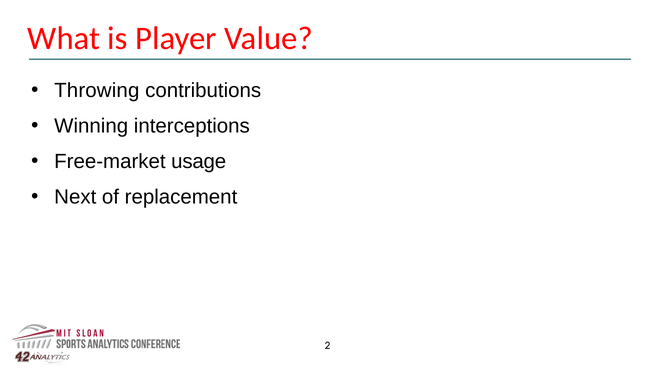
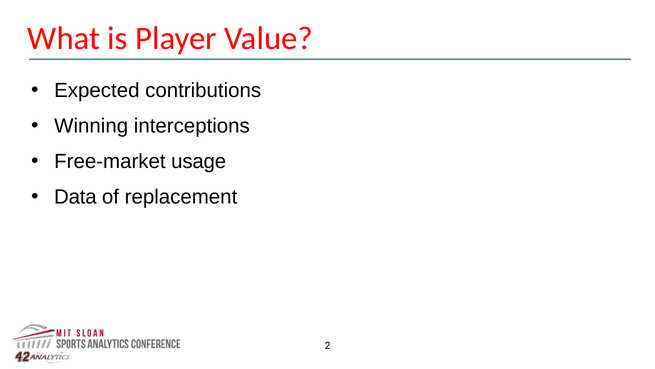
Throwing: Throwing -> Expected (97, 90)
Next: Next -> Data (75, 197)
